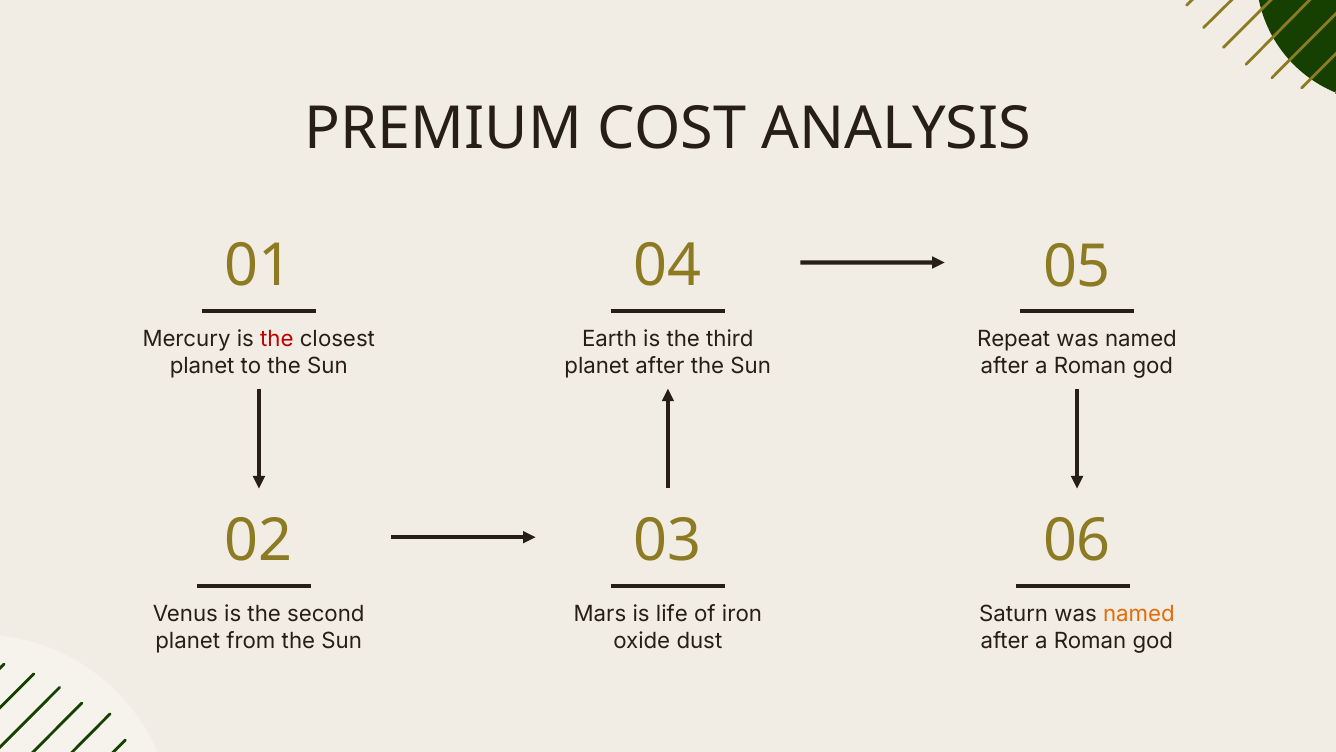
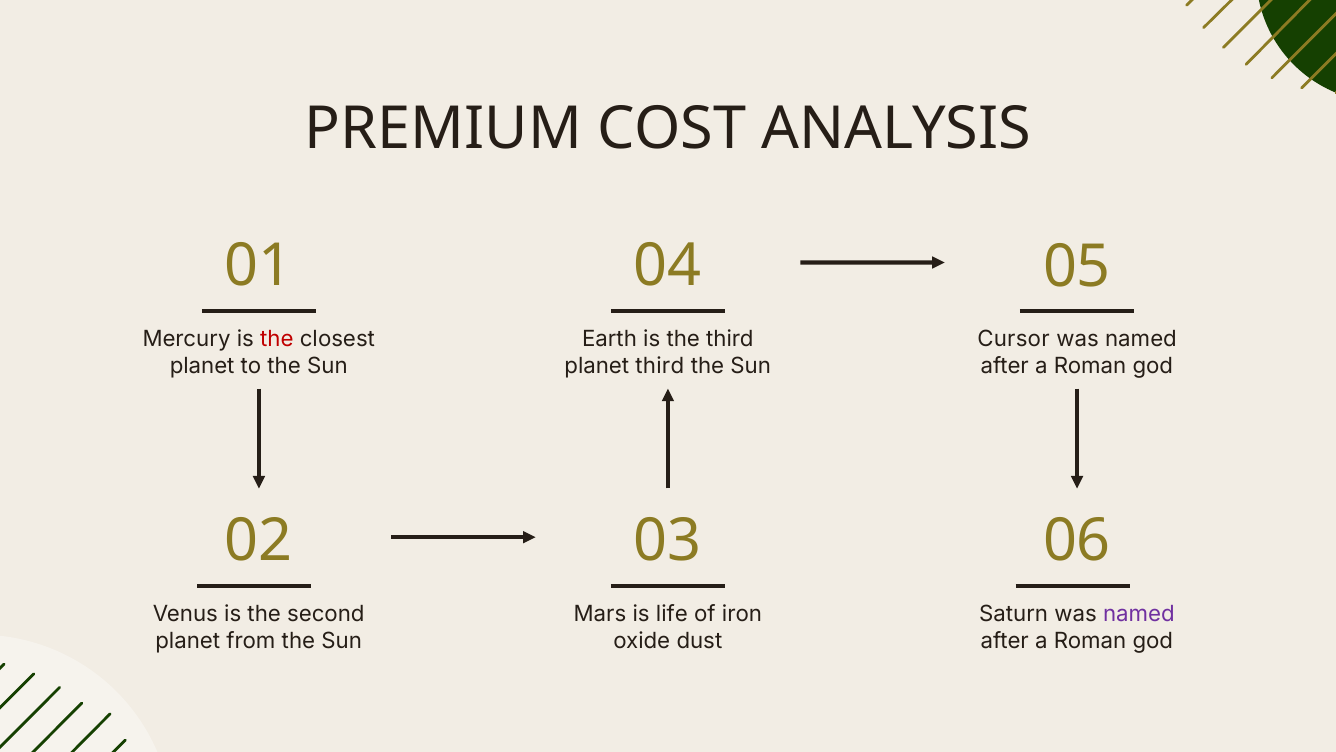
Repeat: Repeat -> Cursor (1014, 339)
planet after: after -> third (660, 366)
named colour: orange -> purple (1139, 614)
